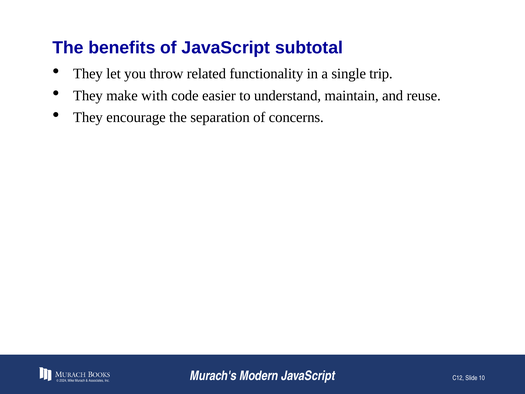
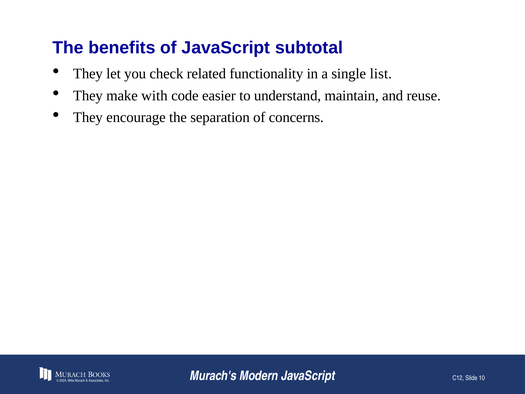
throw: throw -> check (166, 74)
trip: trip -> list (381, 74)
